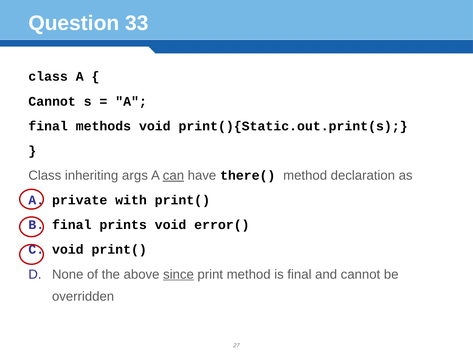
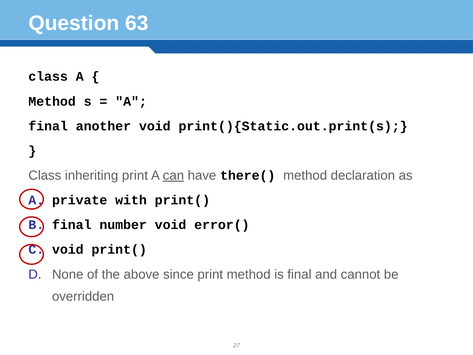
33: 33 -> 63 (137, 23)
Cannot: Cannot -> Method (52, 101)
methods: methods -> another (103, 126)
inheriting args: args -> print (135, 175)
prints: prints -> number (123, 225)
since underline: present -> none (178, 274)
